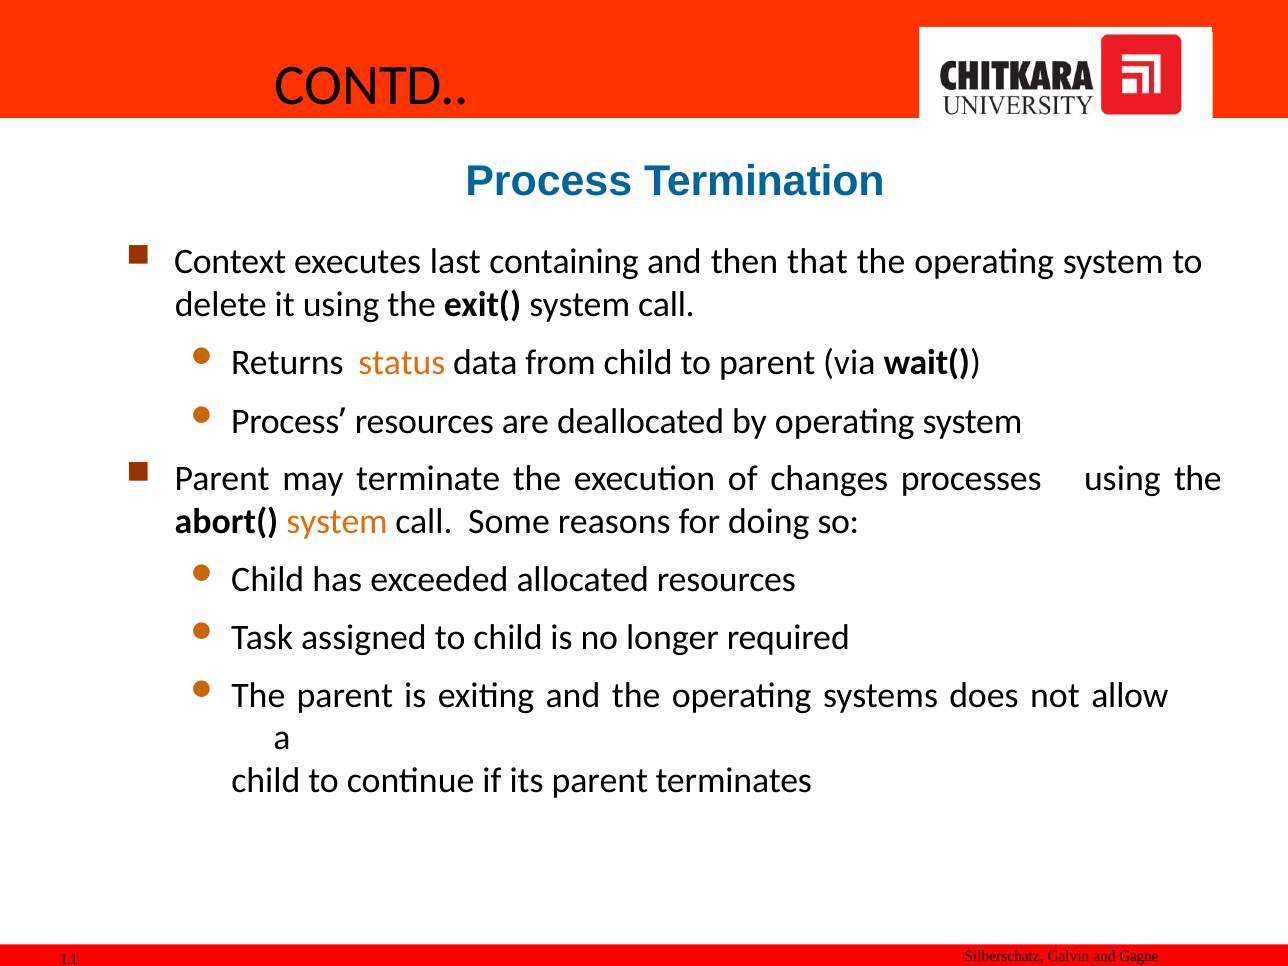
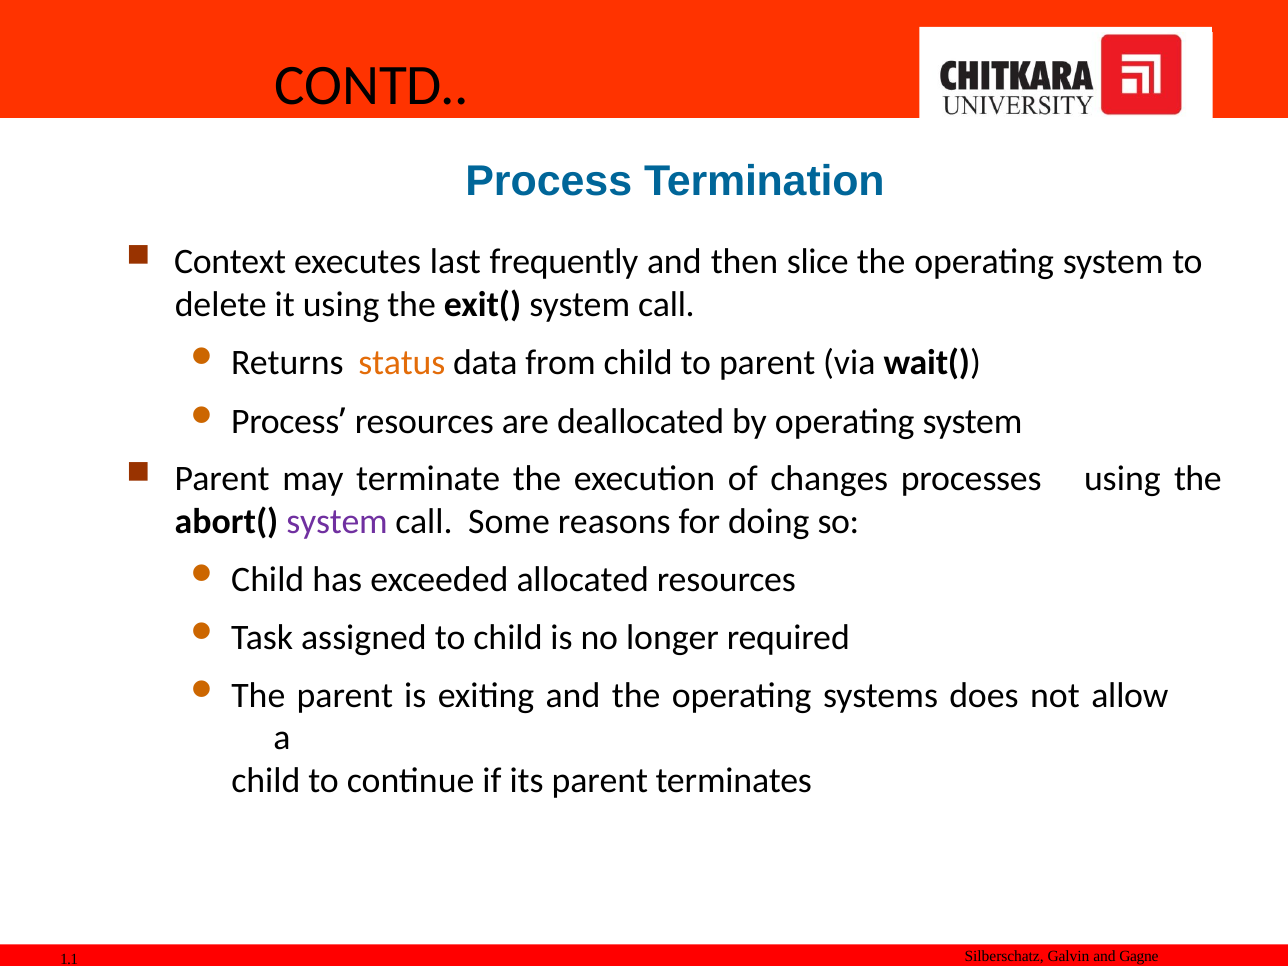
containing: containing -> frequently (564, 262)
that: that -> slice (818, 262)
system colour: orange -> purple (337, 521)
